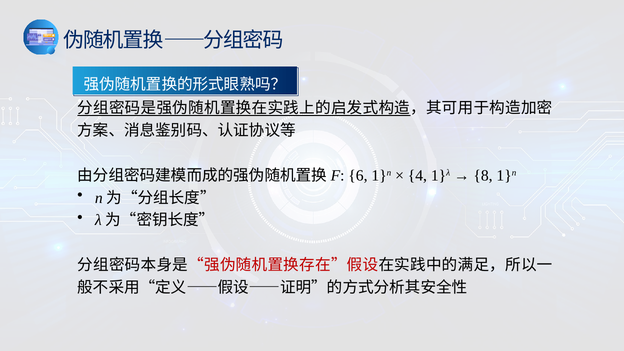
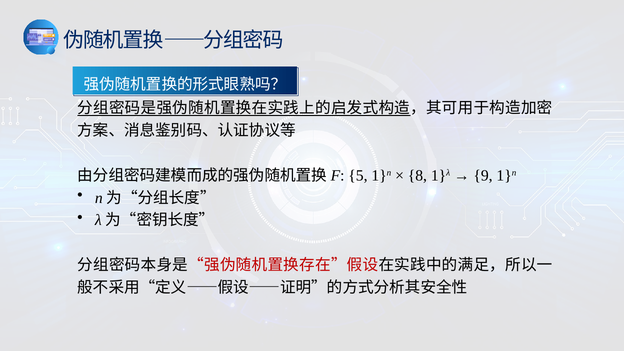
6: 6 -> 5 (358, 175)
4: 4 -> 8 (417, 175)
8: 8 -> 9 (483, 175)
